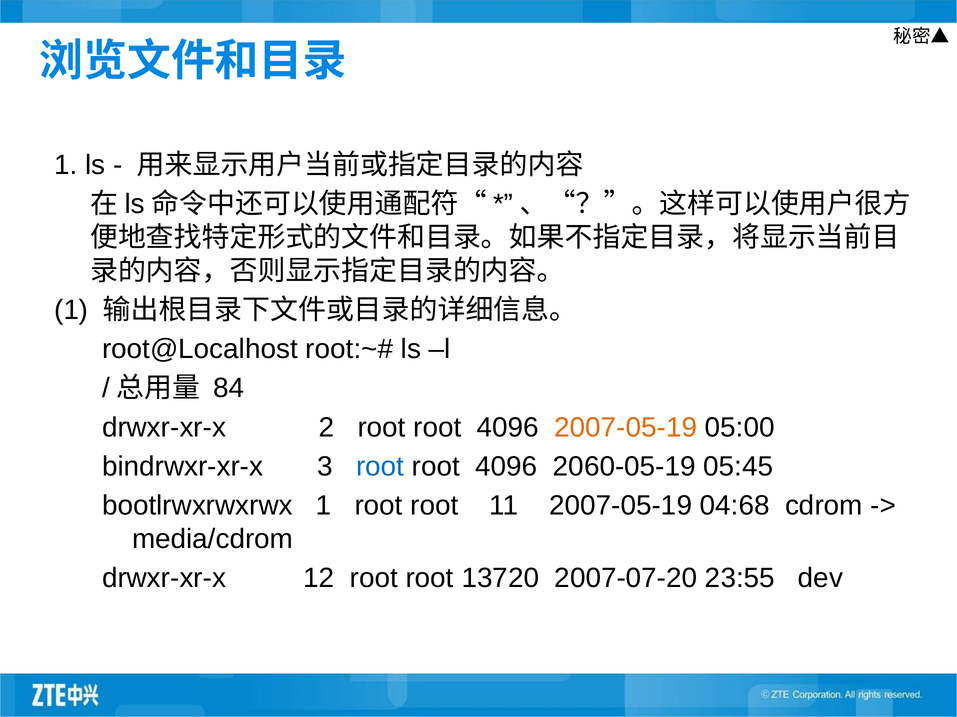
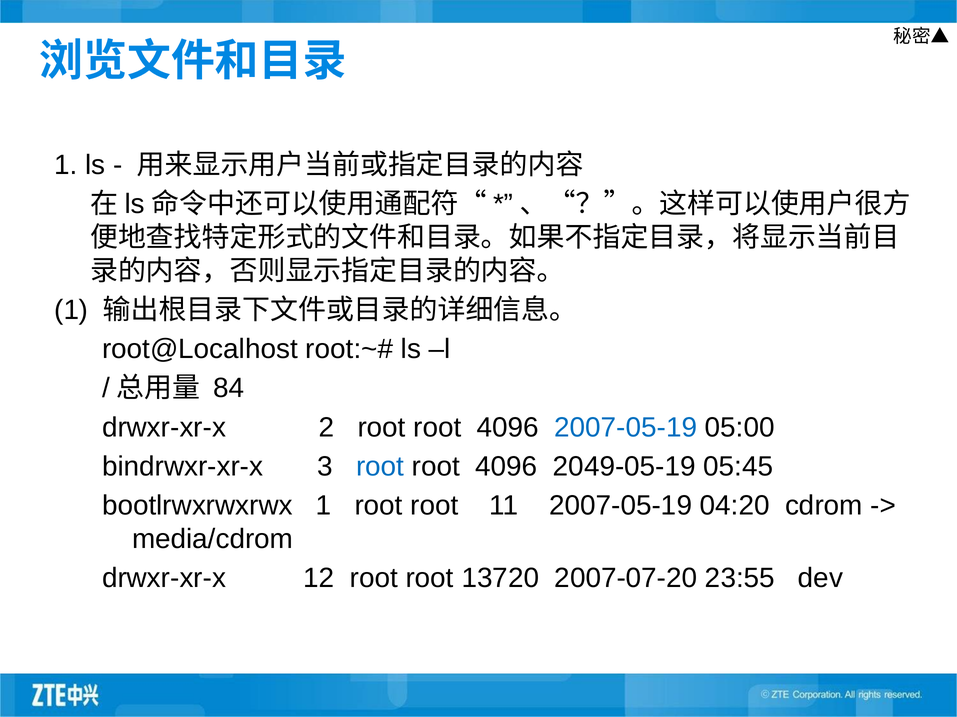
2007-05-19 colour: orange -> blue (626, 428)
2060-05-19: 2060-05-19 -> 2049-05-19 (624, 467)
04:68: 04:68 -> 04:20 (735, 506)
